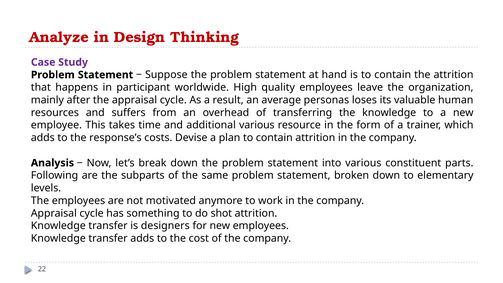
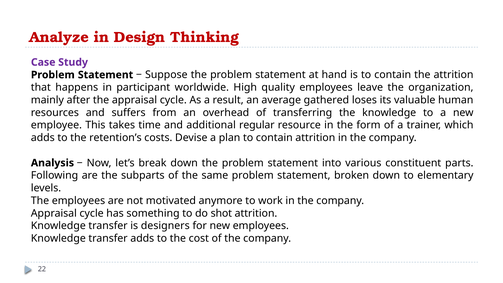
personas: personas -> gathered (326, 100)
additional various: various -> regular (257, 125)
response’s: response’s -> retention’s (115, 138)
